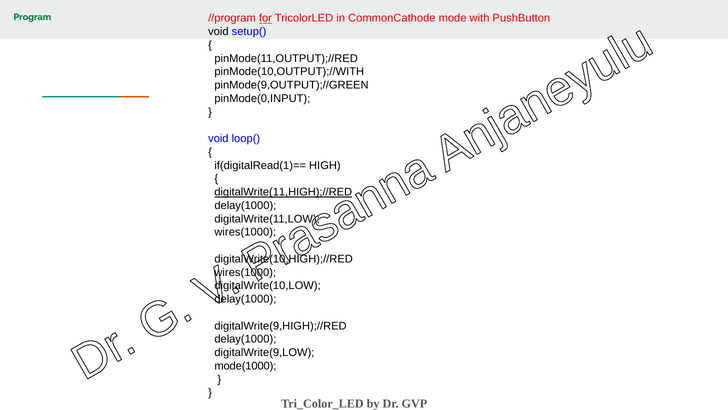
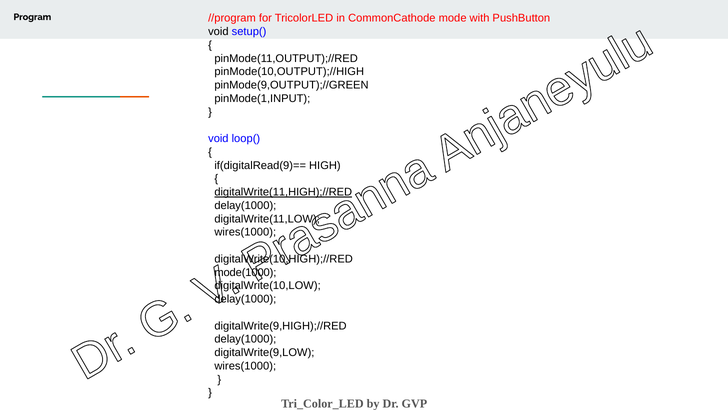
Program colour: green -> black (32, 17)
for underline: present -> none (265, 18)
pinMode(10,OUTPUT);//WITH: pinMode(10,OUTPUT);//WITH -> pinMode(10,OUTPUT);//HIGH (289, 72)
pinMode(0,INPUT: pinMode(0,INPUT -> pinMode(1,INPUT (262, 98)
if(digitalRead(1)==: if(digitalRead(1)== -> if(digitalRead(9)== (260, 165)
wires(1000: wires(1000 -> mode(1000 (245, 272)
mode(1000: mode(1000 -> wires(1000 (245, 366)
